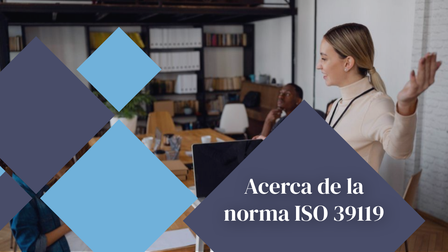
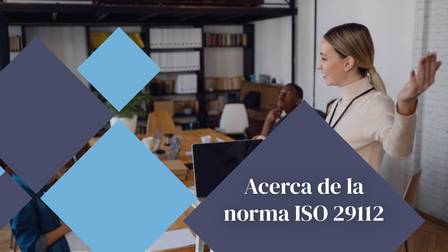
39119: 39119 -> 29112 (359, 213)
